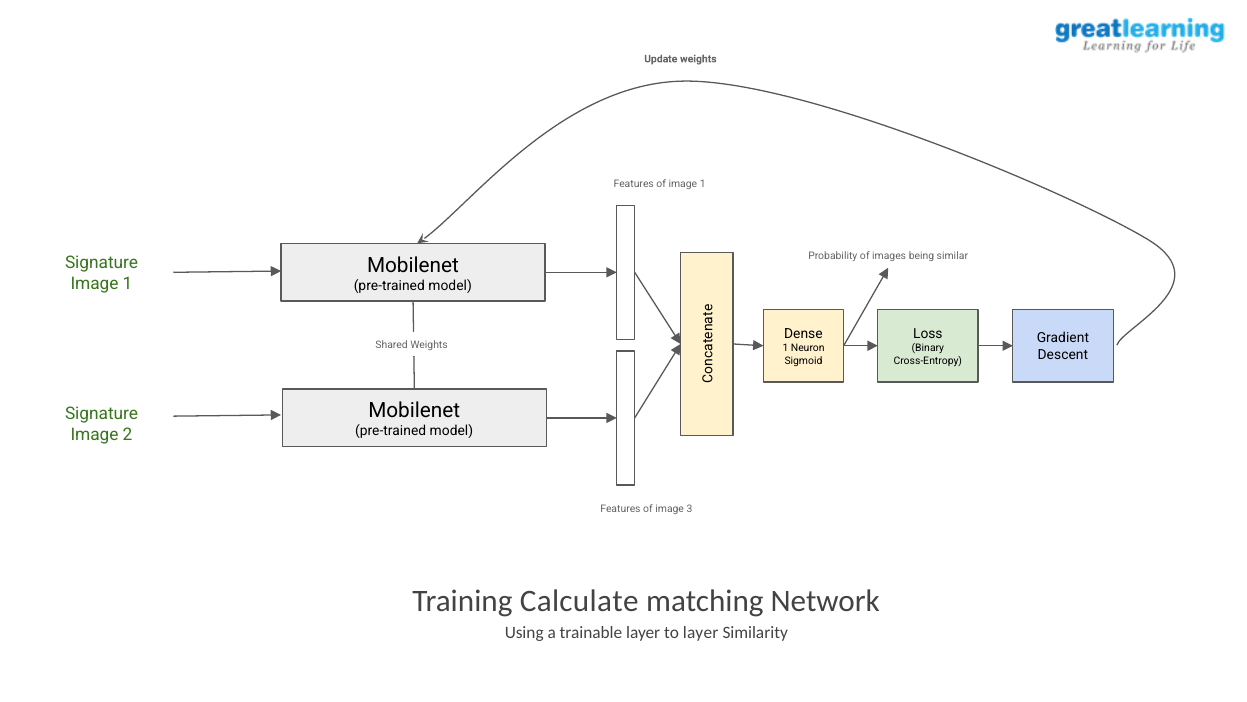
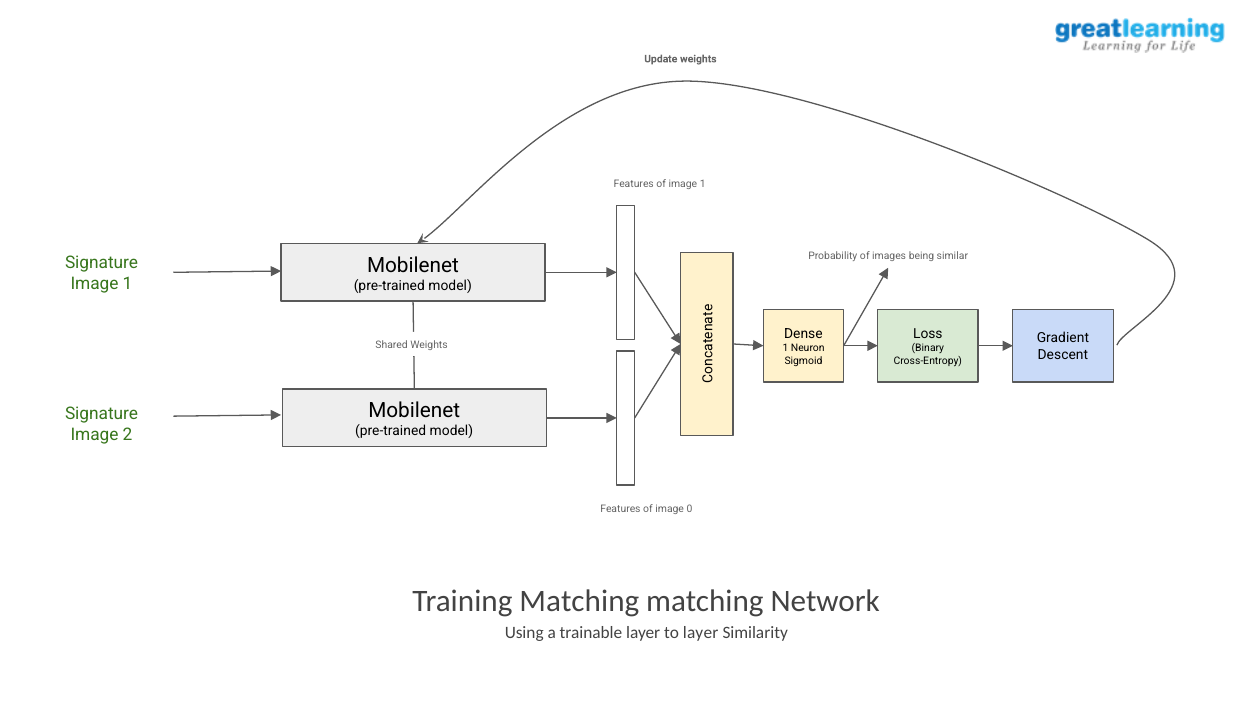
3: 3 -> 0 (690, 509)
Training Calculate: Calculate -> Matching (579, 601)
